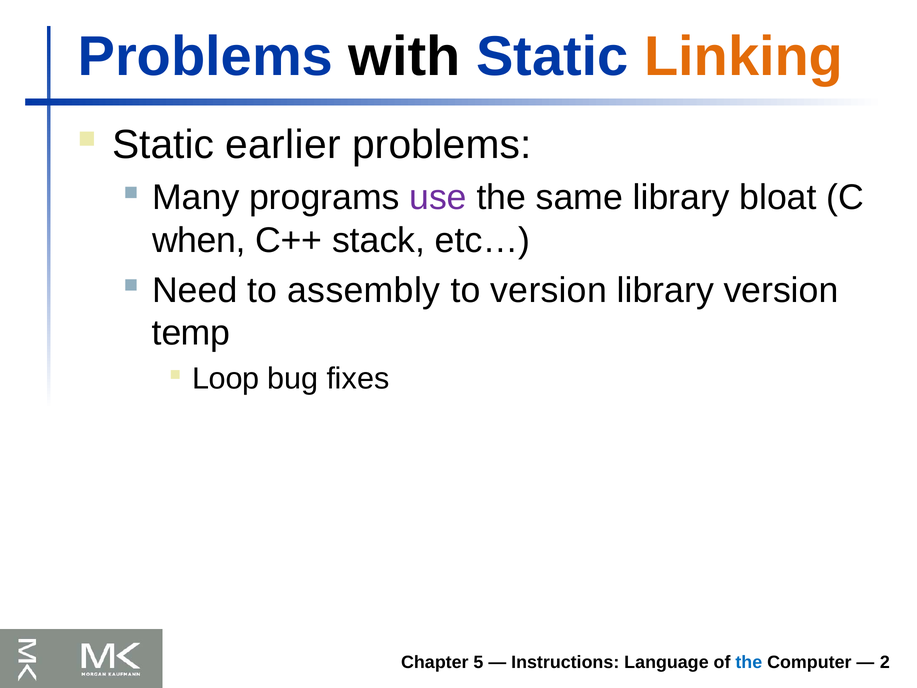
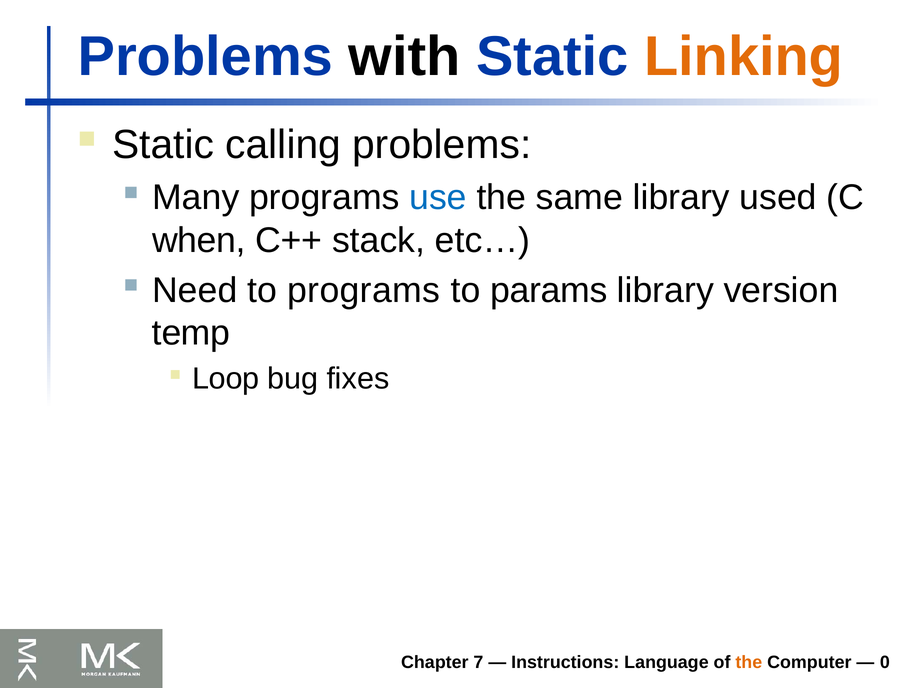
earlier: earlier -> calling (283, 145)
use colour: purple -> blue (438, 197)
bloat: bloat -> used (778, 197)
to assembly: assembly -> programs (364, 290)
to version: version -> params (549, 290)
5: 5 -> 7 (478, 662)
the colour: blue -> orange (749, 662)
2: 2 -> 0 (885, 662)
